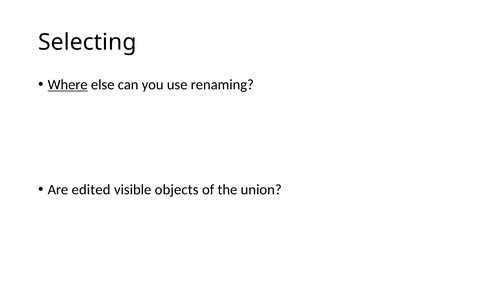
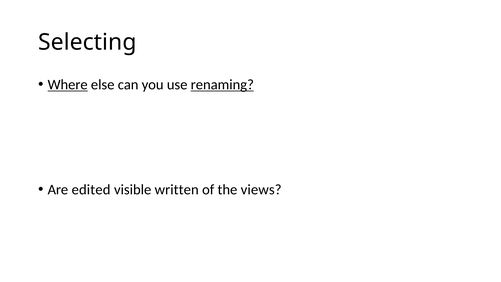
renaming underline: none -> present (222, 85)
objects: objects -> written (177, 189)
union: union -> views (261, 189)
